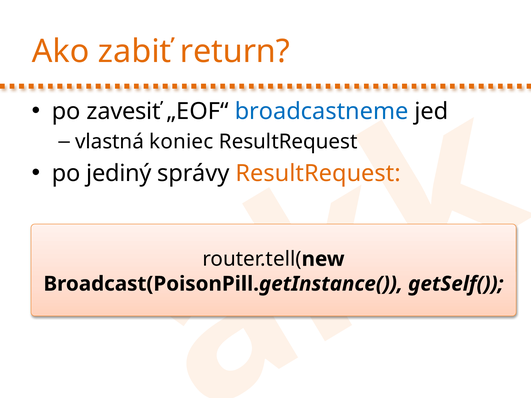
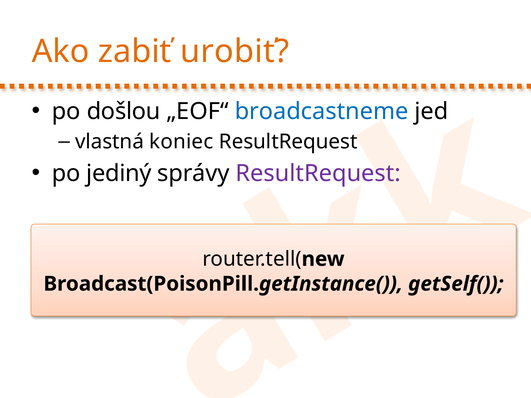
return: return -> urobiť (235, 51)
zavesiť: zavesiť -> došlou (124, 111)
ResultRequest colour: orange -> purple (318, 173)
